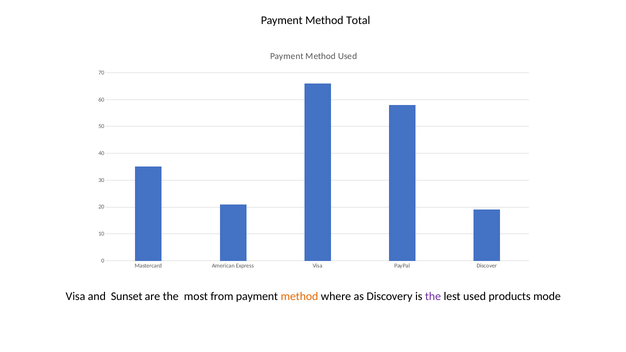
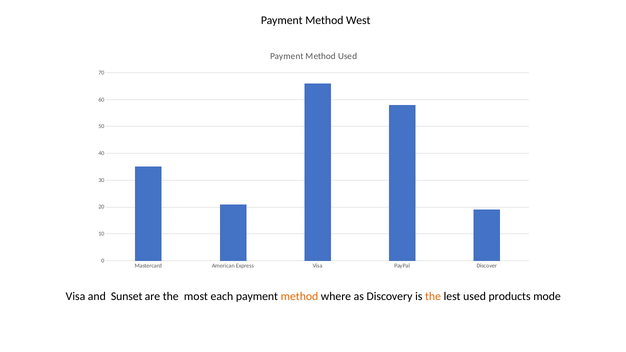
Total: Total -> West (358, 21)
from: from -> each (222, 296)
the colour: purple -> orange (433, 296)
